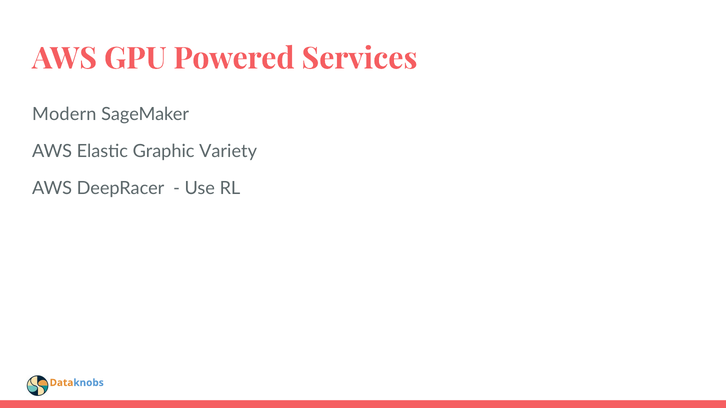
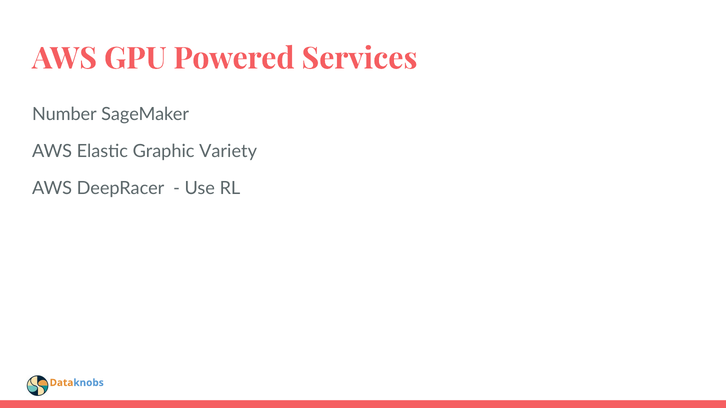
Modern: Modern -> Number (64, 114)
